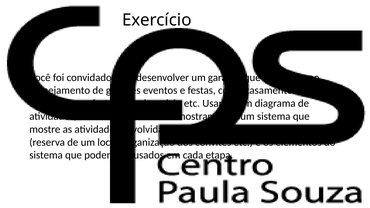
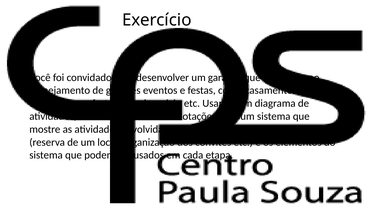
mostram: mostram -> notações (197, 116)
